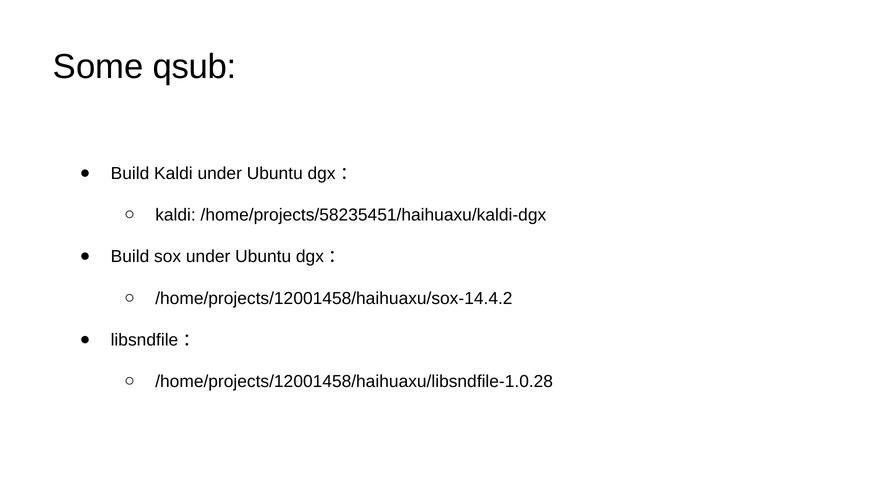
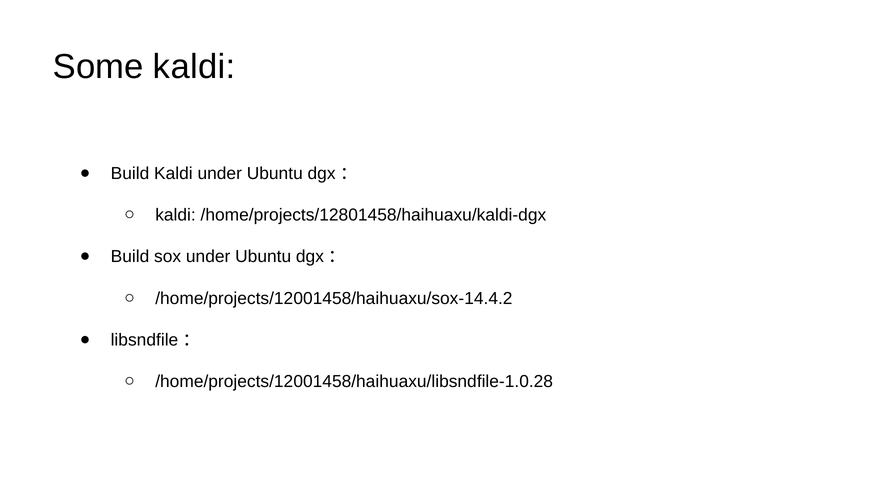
Some qsub: qsub -> kaldi (194, 67)
/home/projects/58235451/haihuaxu/kaldi-dgx: /home/projects/58235451/haihuaxu/kaldi-dgx -> /home/projects/12801458/haihuaxu/kaldi-dgx (373, 215)
